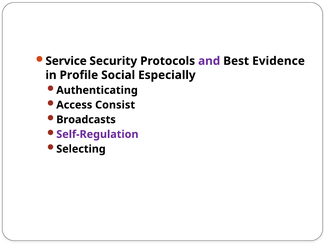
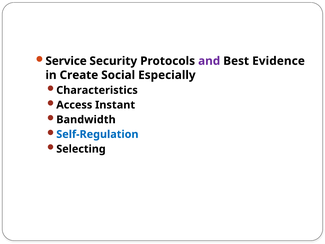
Profile: Profile -> Create (79, 75)
Authenticating: Authenticating -> Characteristics (97, 90)
Consist: Consist -> Instant (115, 105)
Broadcasts: Broadcasts -> Bandwidth (86, 120)
Self-Regulation colour: purple -> blue (97, 134)
